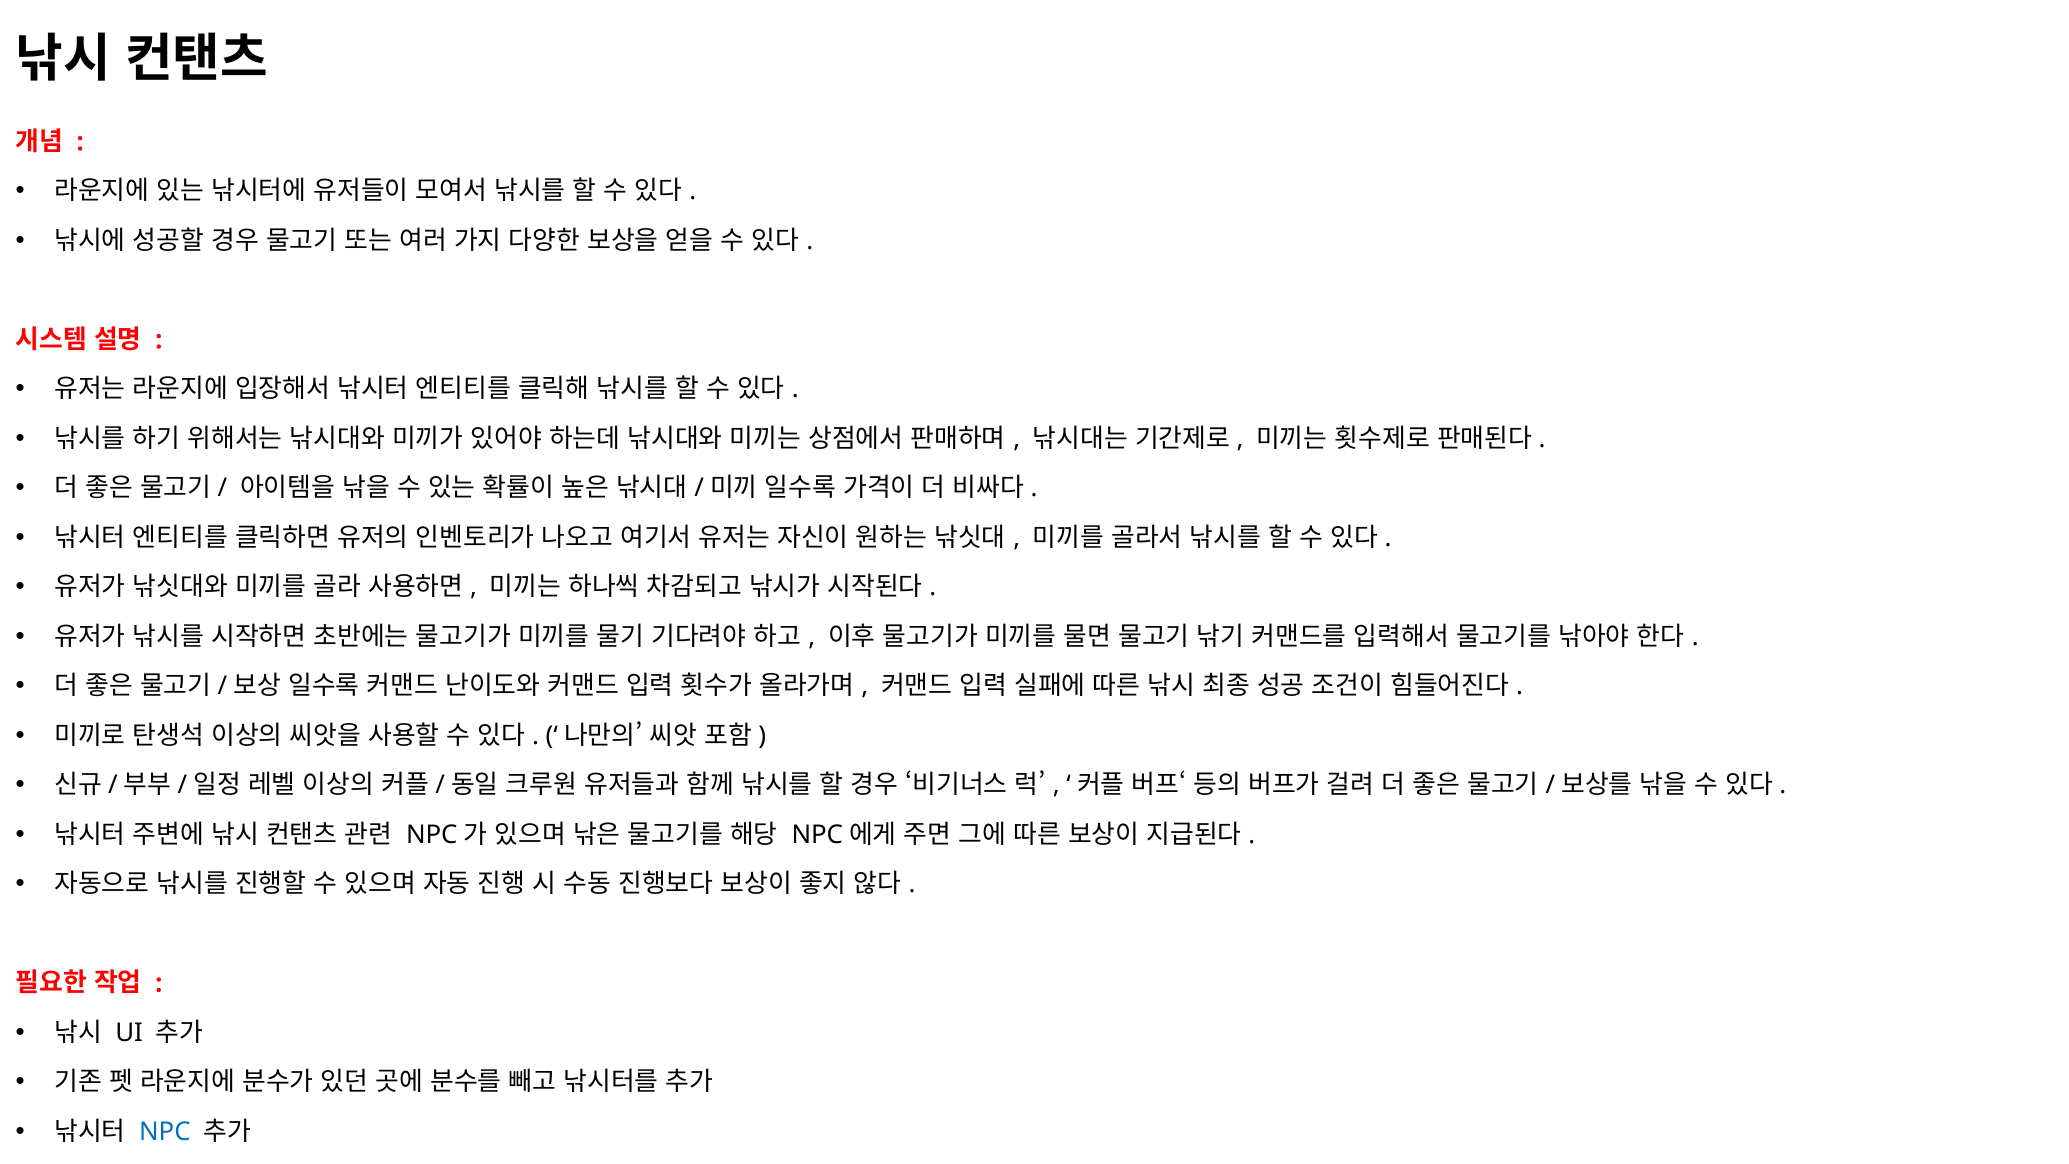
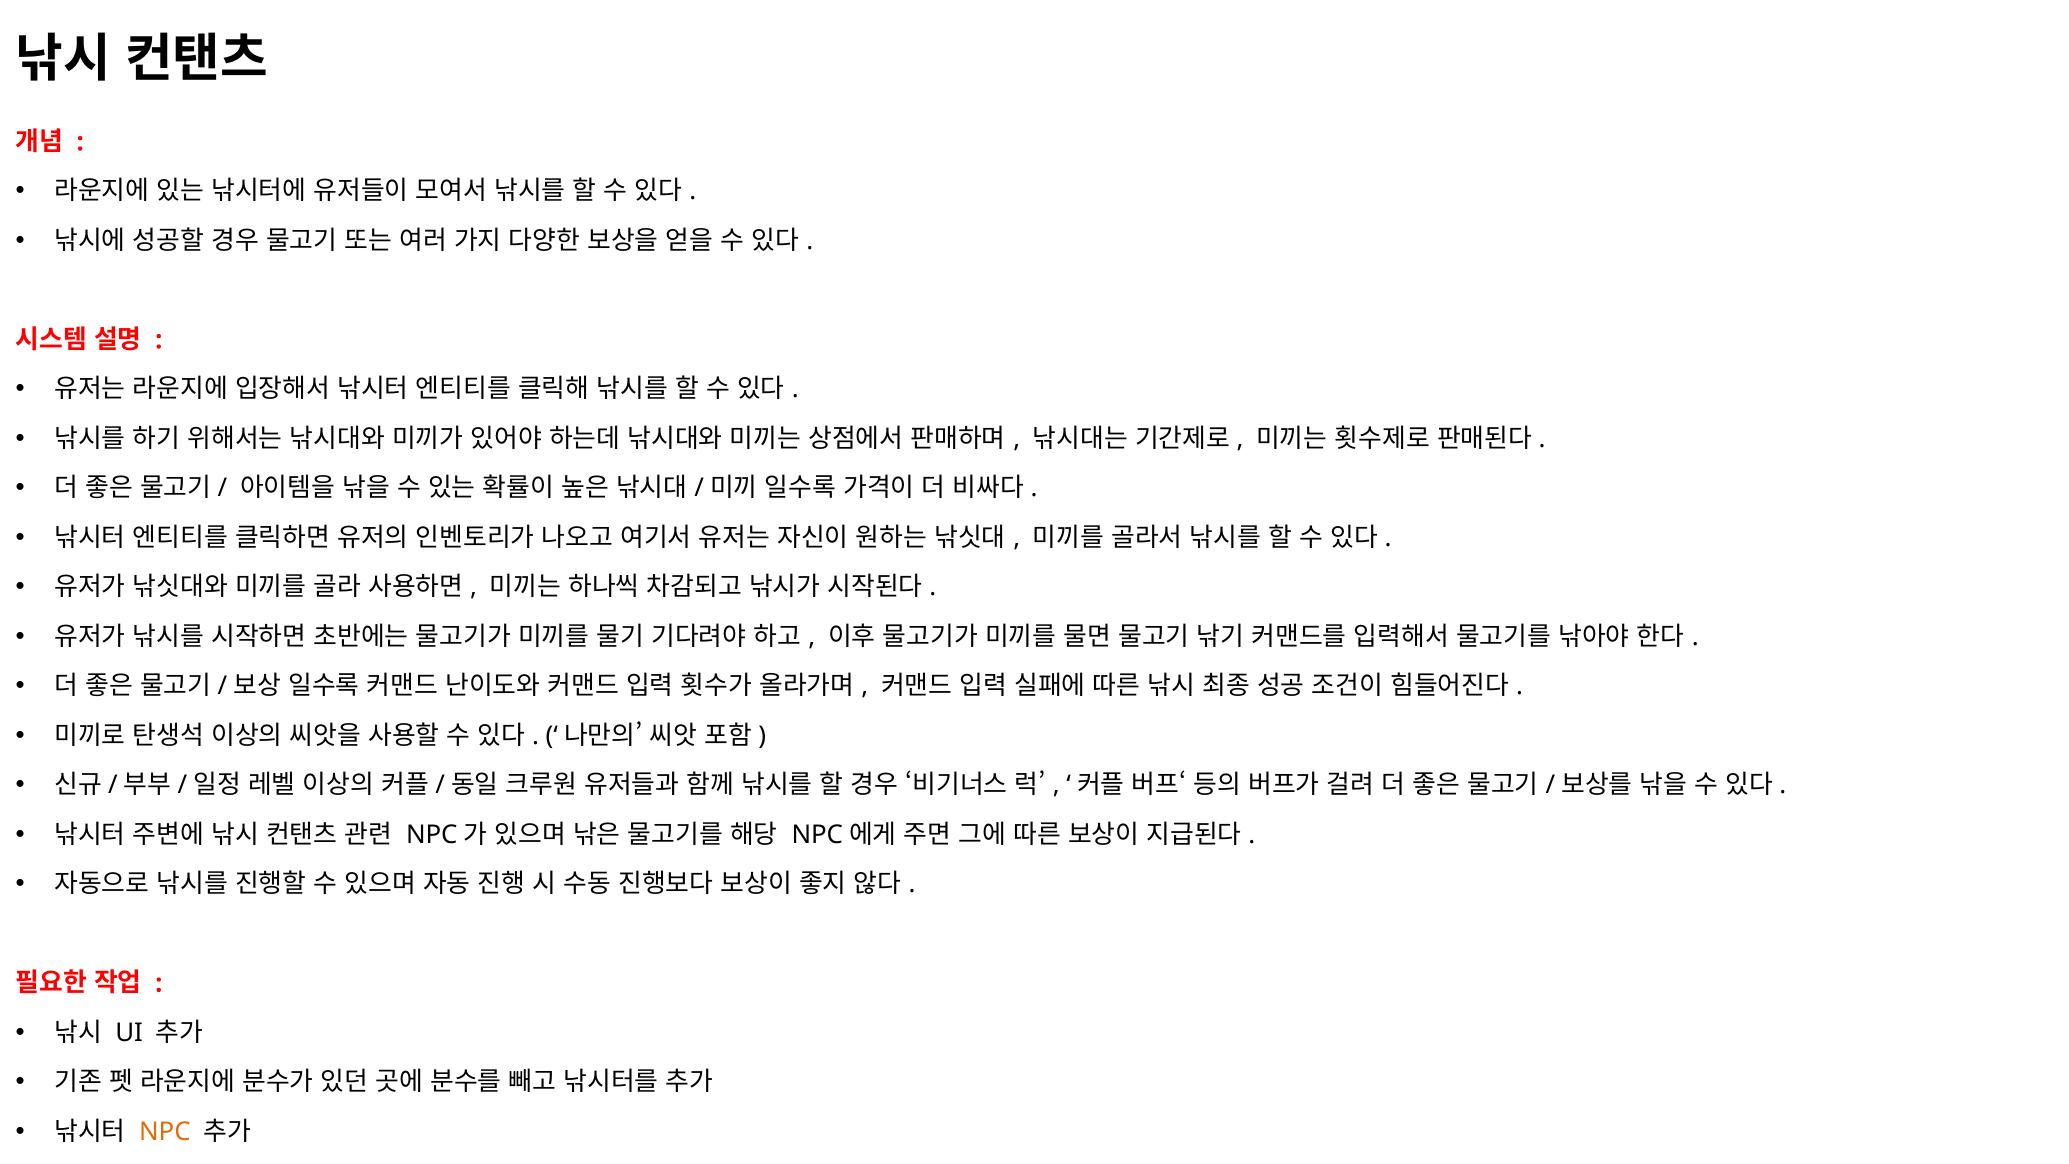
NPC colour: blue -> orange (165, 1132)
